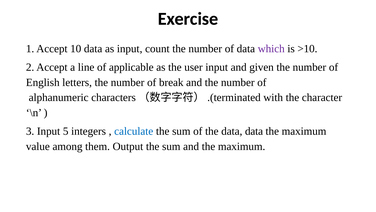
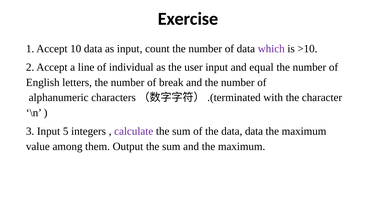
applicable: applicable -> individual (131, 67)
given: given -> equal (261, 67)
calculate colour: blue -> purple (134, 131)
